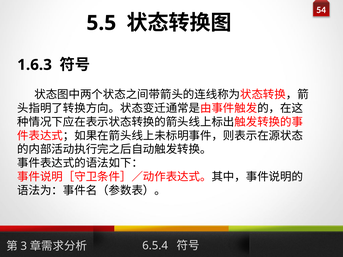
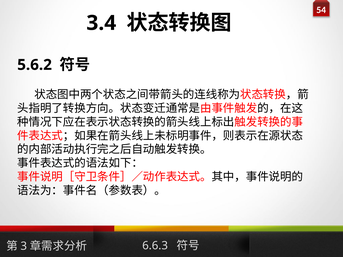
5.5: 5.5 -> 3.4 (101, 23)
1.6.3: 1.6.3 -> 5.6.2 (35, 65)
6.5.4: 6.5.4 -> 6.6.3 (155, 246)
